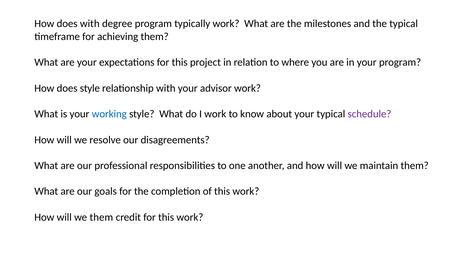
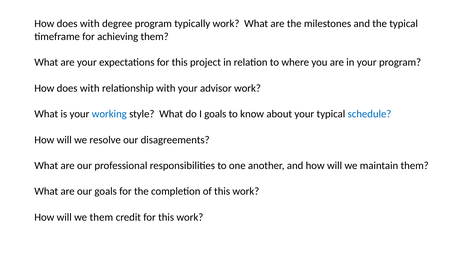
style: style -> with (90, 88)
I work: work -> goals (215, 114)
schedule colour: purple -> blue (369, 114)
